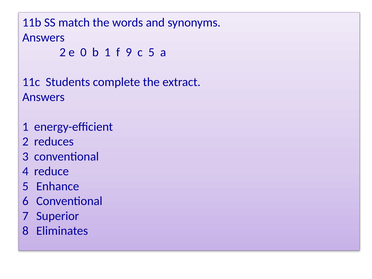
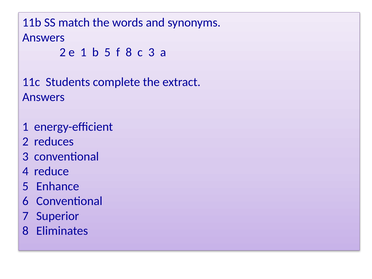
e 0: 0 -> 1 (83, 52)
b 1: 1 -> 5 (107, 52)
f 9: 9 -> 8 (129, 52)
c 5: 5 -> 3 (151, 52)
